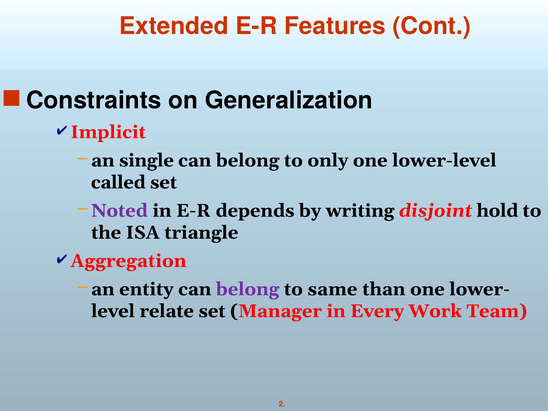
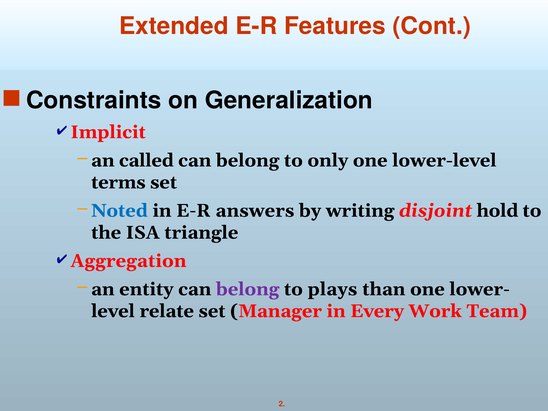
single: single -> called (146, 160)
called: called -> terms (118, 182)
Noted colour: purple -> blue (119, 211)
depends: depends -> answers (255, 211)
same: same -> plays (332, 289)
